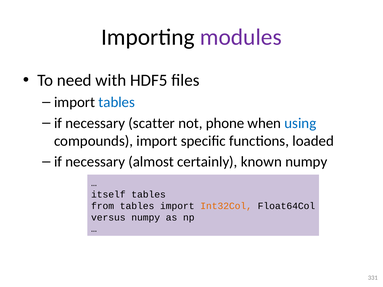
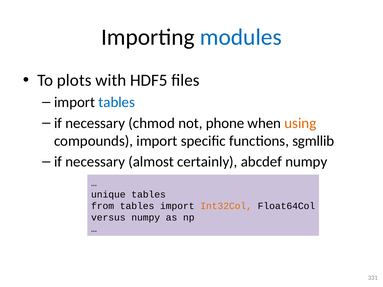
modules colour: purple -> blue (241, 37)
need: need -> plots (74, 80)
scatter: scatter -> chmod (152, 123)
using colour: blue -> orange (300, 123)
loaded: loaded -> sgmllib (313, 141)
known: known -> abcdef (261, 162)
itself: itself -> unique (108, 195)
